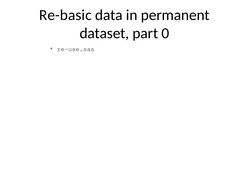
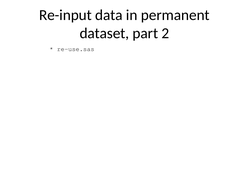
Re-basic: Re-basic -> Re-input (65, 15)
0: 0 -> 2 (165, 33)
